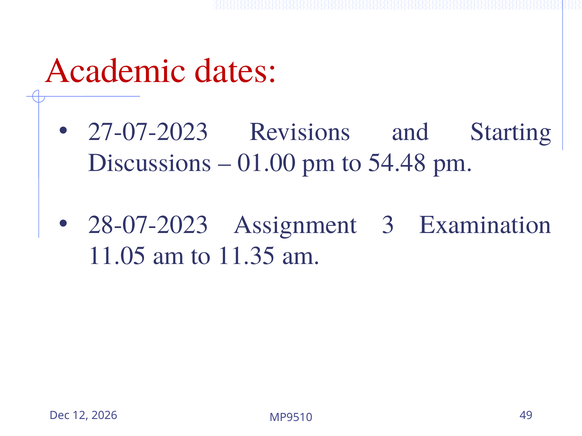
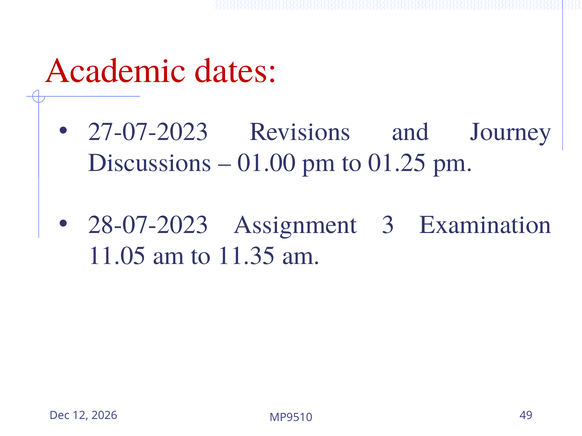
Starting: Starting -> Journey (511, 132)
54.48: 54.48 -> 01.25 (397, 163)
